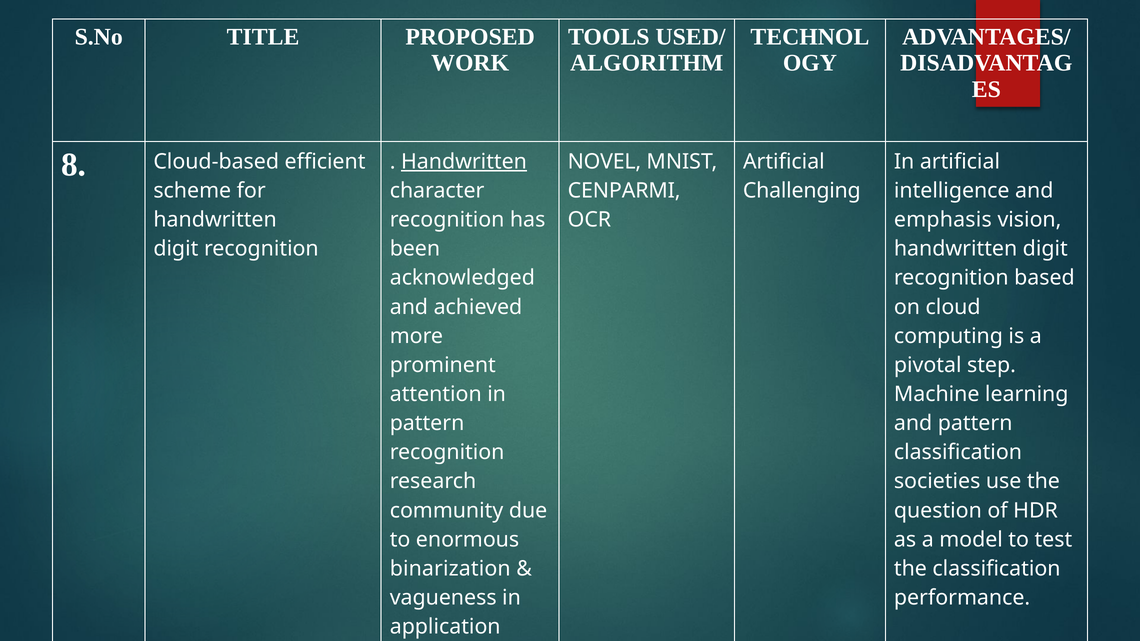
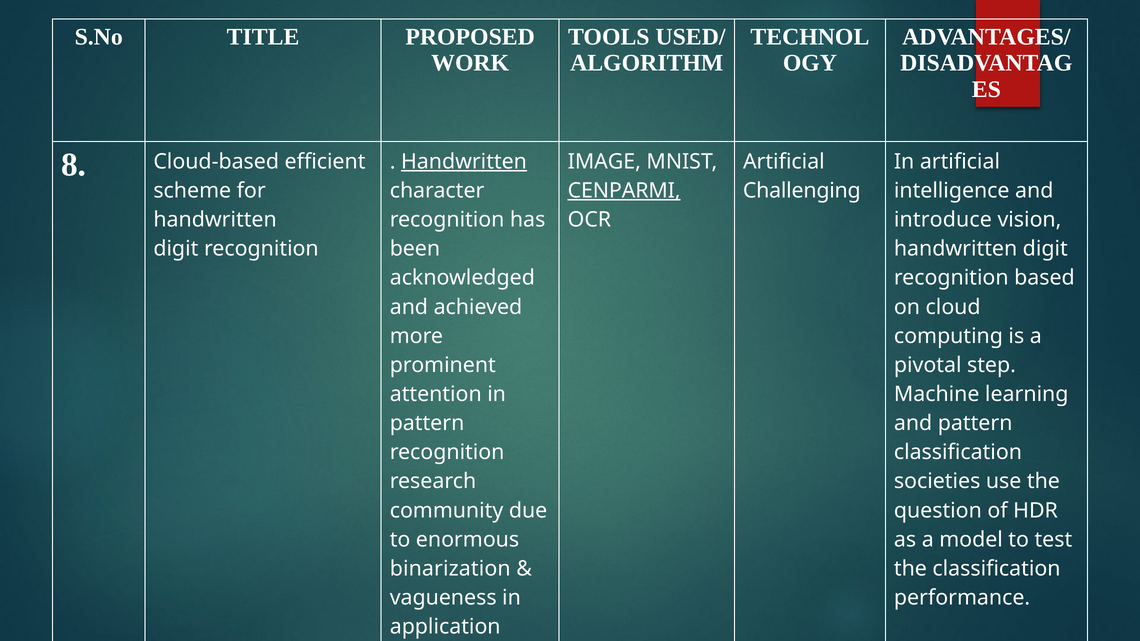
NOVEL: NOVEL -> IMAGE (604, 162)
CENPARMI underline: none -> present (624, 191)
emphasis: emphasis -> introduce (943, 220)
